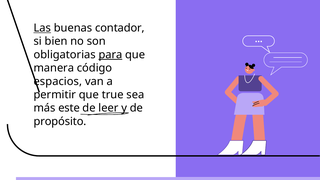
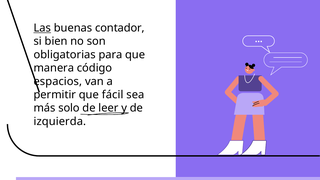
para underline: present -> none (110, 55)
true: true -> fácil (113, 95)
este: este -> solo (69, 108)
propósito: propósito -> izquierda (60, 121)
